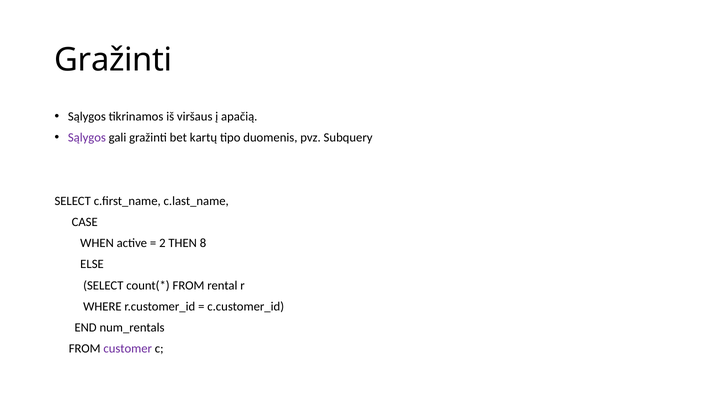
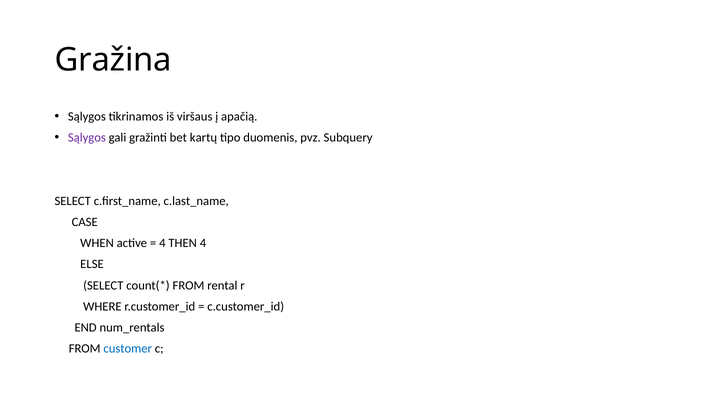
Gražinti: Gražinti -> Gražina (113, 60)
2: 2 -> 4 (162, 243)
THEN 8: 8 -> 4 (203, 243)
customer colour: purple -> blue (128, 349)
